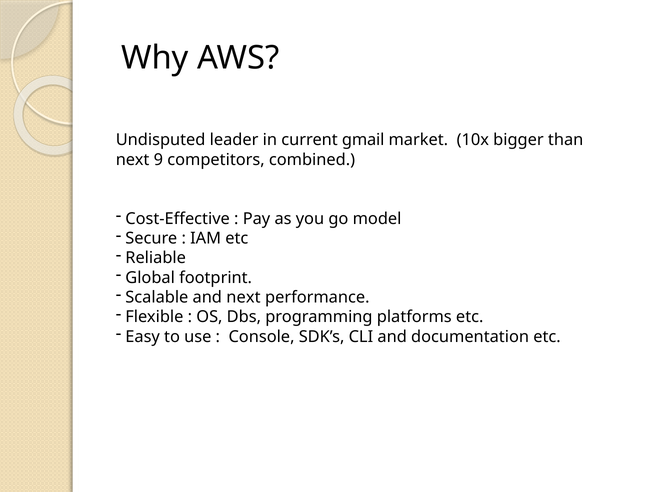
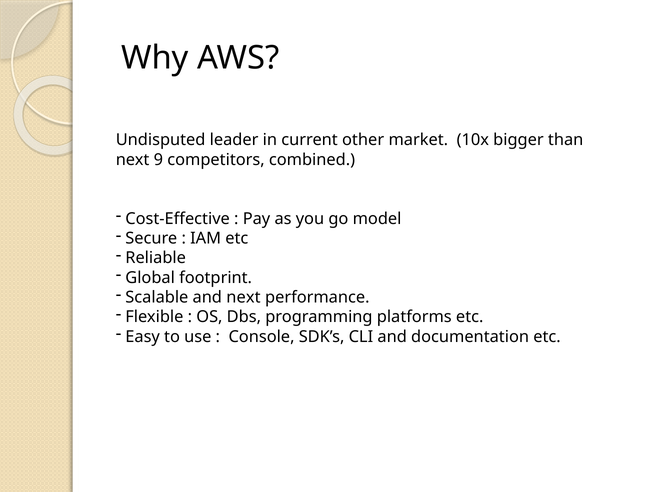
gmail: gmail -> other (363, 140)
